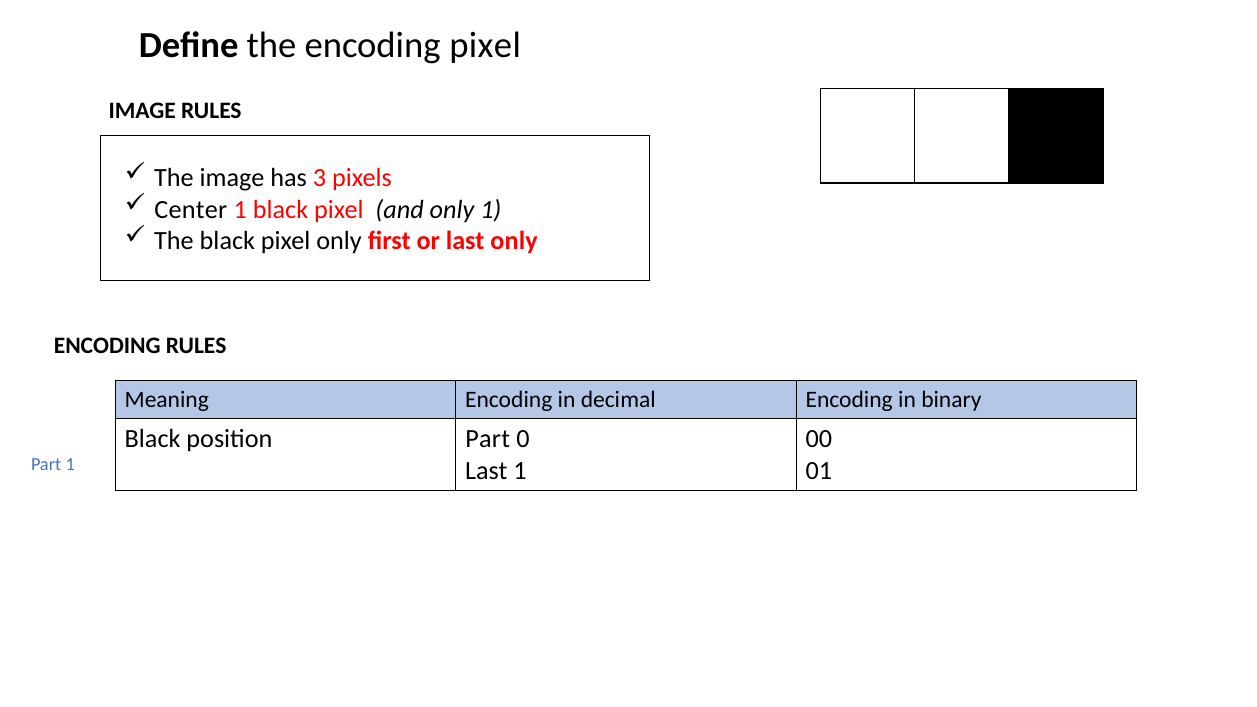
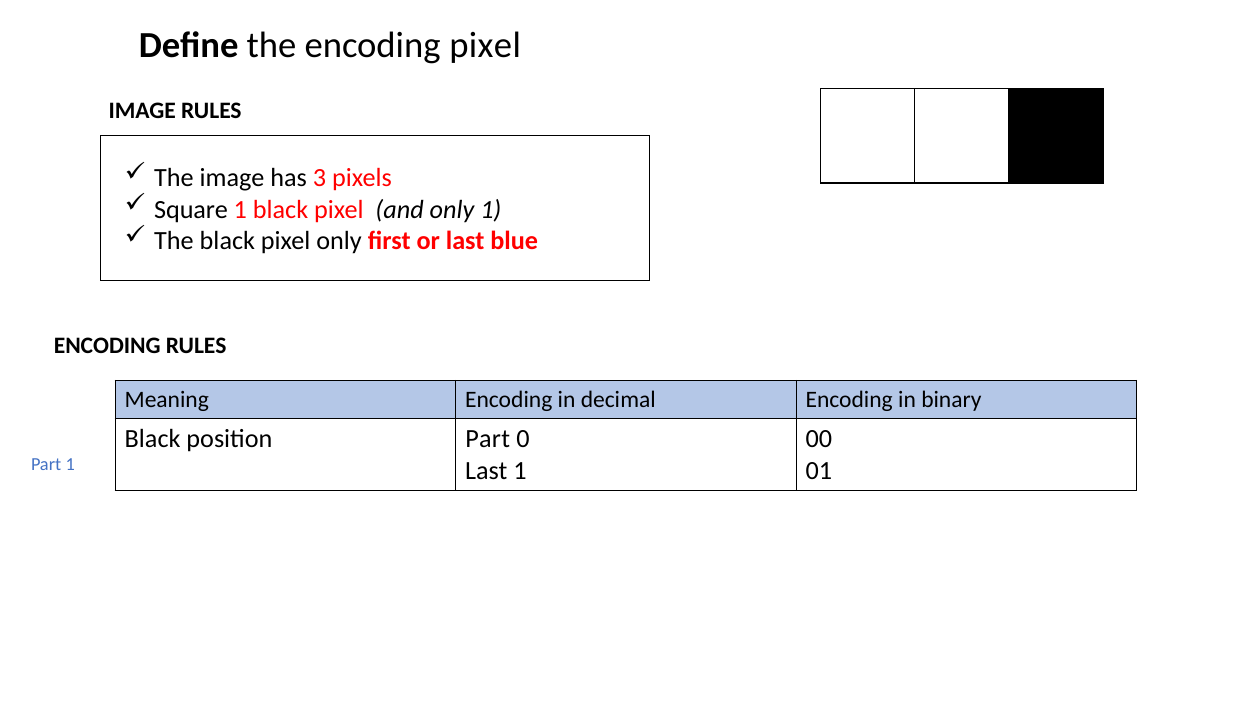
Center: Center -> Square (191, 209)
last only: only -> blue (514, 241)
